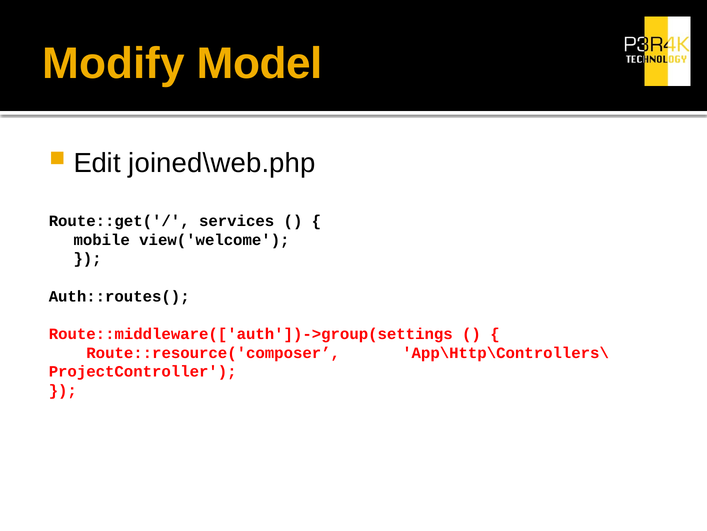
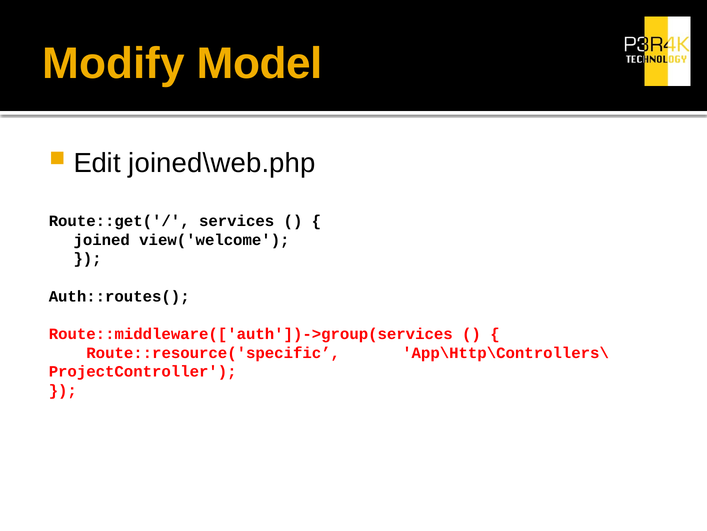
mobile: mobile -> joined (102, 239)
Route::middleware(['auth'])->group(settings: Route::middleware(['auth'])->group(settings -> Route::middleware(['auth'])->group(services (251, 334)
Route::resource('composer: Route::resource('composer -> Route::resource('specific (213, 352)
